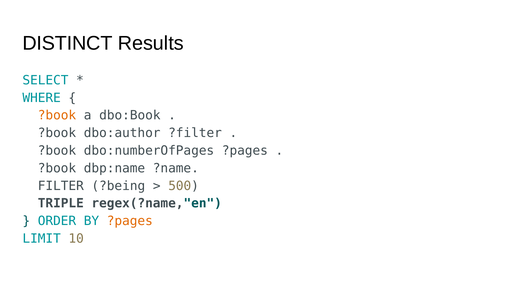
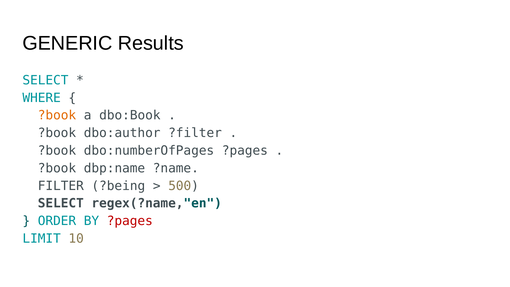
DISTINCT: DISTINCT -> GENERIC (67, 43)
TRIPLE: TRIPLE -> SELECT (61, 203)
?pages colour: orange -> red (130, 221)
